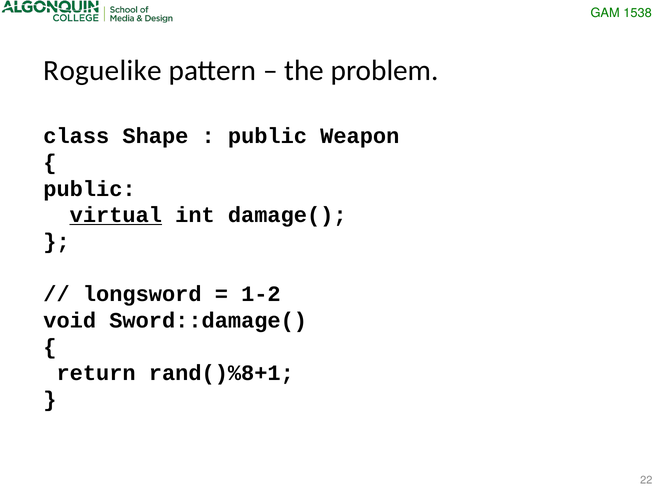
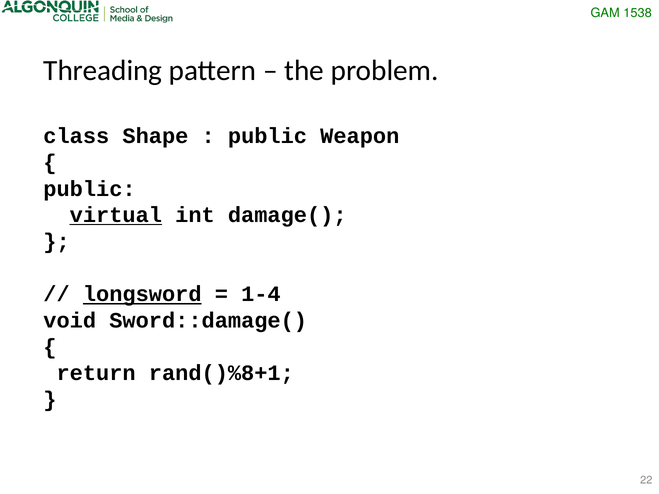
Roguelike: Roguelike -> Threading (103, 71)
longsword underline: none -> present (142, 294)
1-2: 1-2 -> 1-4 (261, 294)
